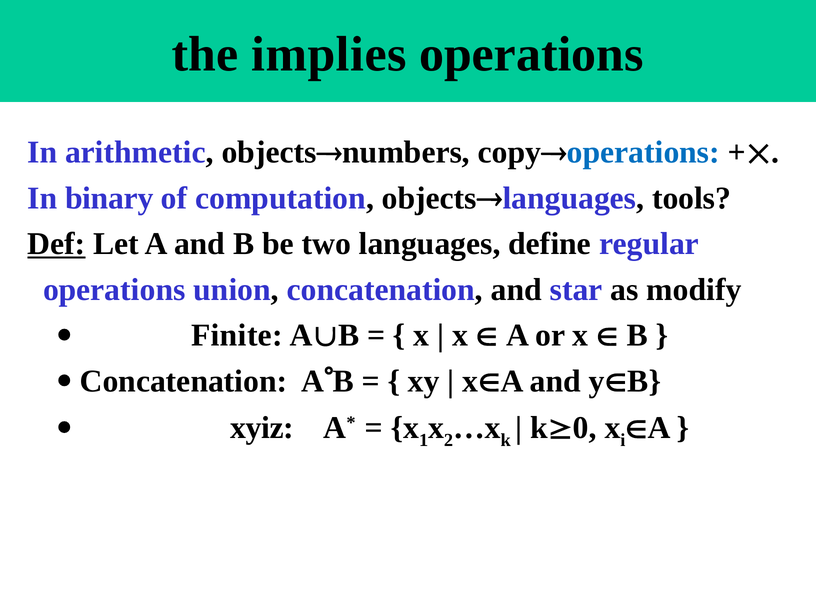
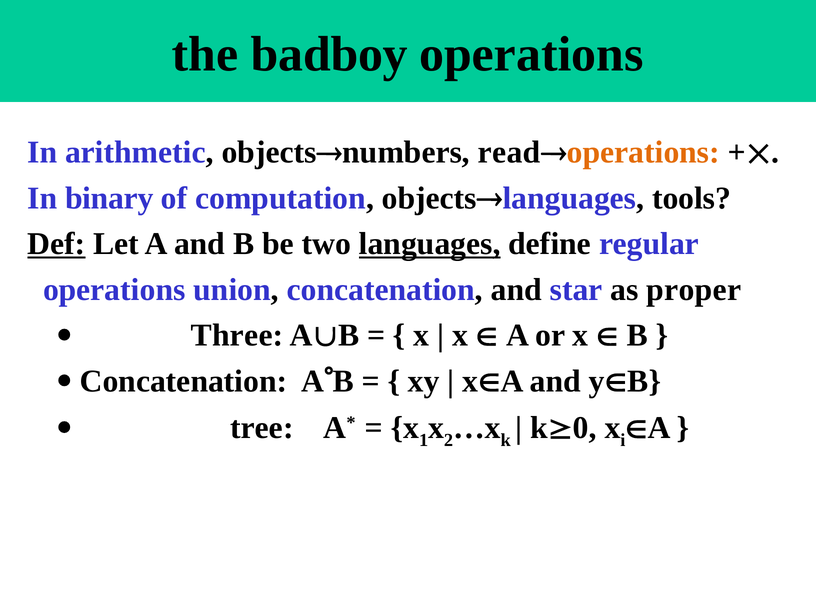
implies: implies -> badboy (329, 54)
copy: copy -> read (509, 153)
operations colour: blue -> orange (643, 153)
languages underline: none -> present (430, 244)
modify: modify -> proper (694, 290)
Finite: Finite -> Three (237, 335)
xyiz: xyiz -> tree (262, 428)
